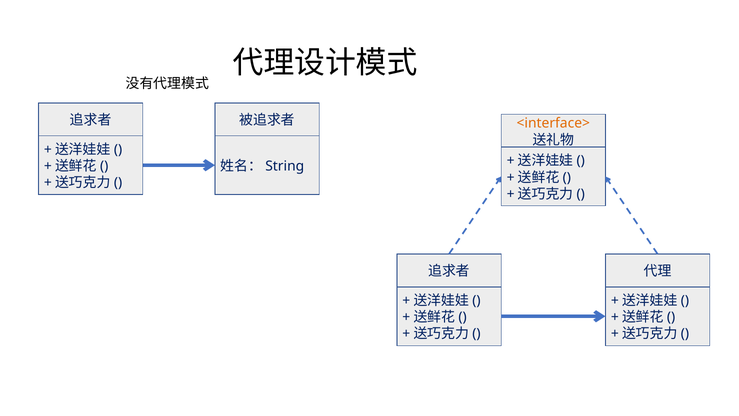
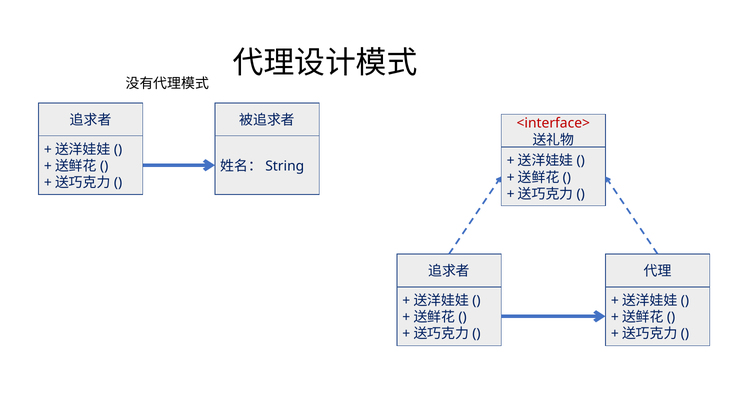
<interface> colour: orange -> red (553, 123)
